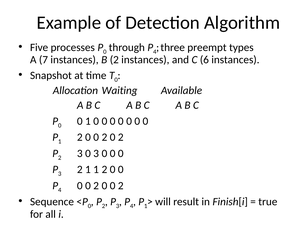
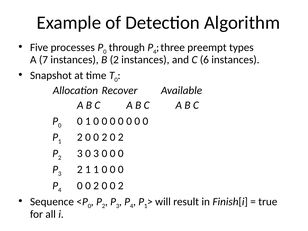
Waiting: Waiting -> Recover (120, 91)
1 1 2: 2 -> 0 (104, 170)
